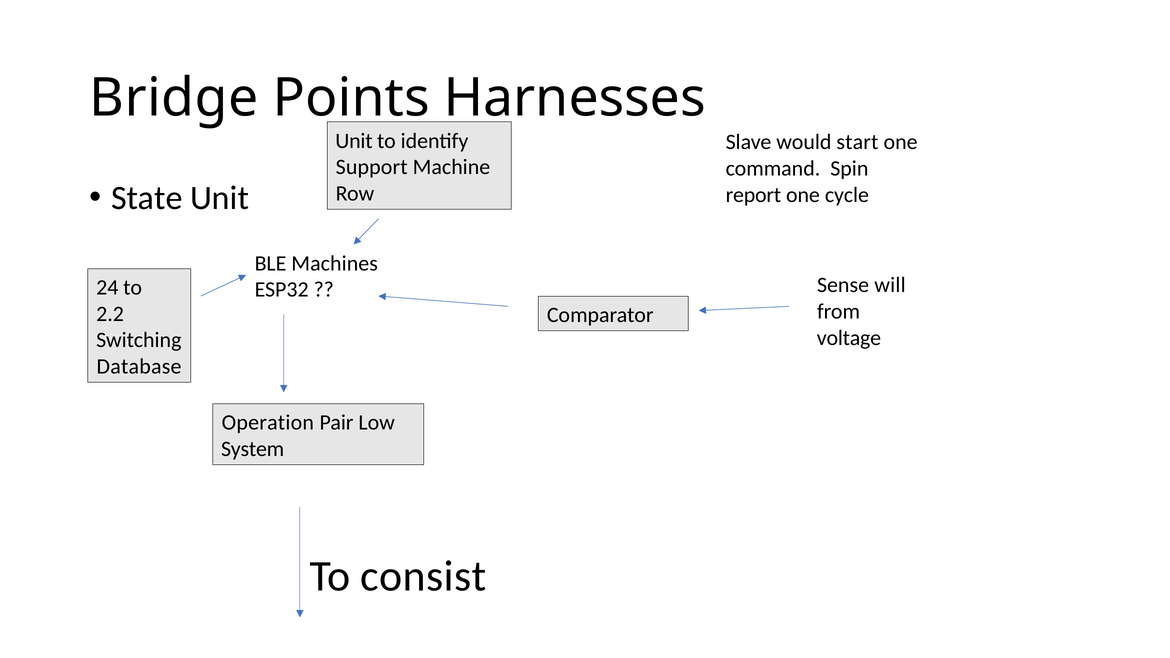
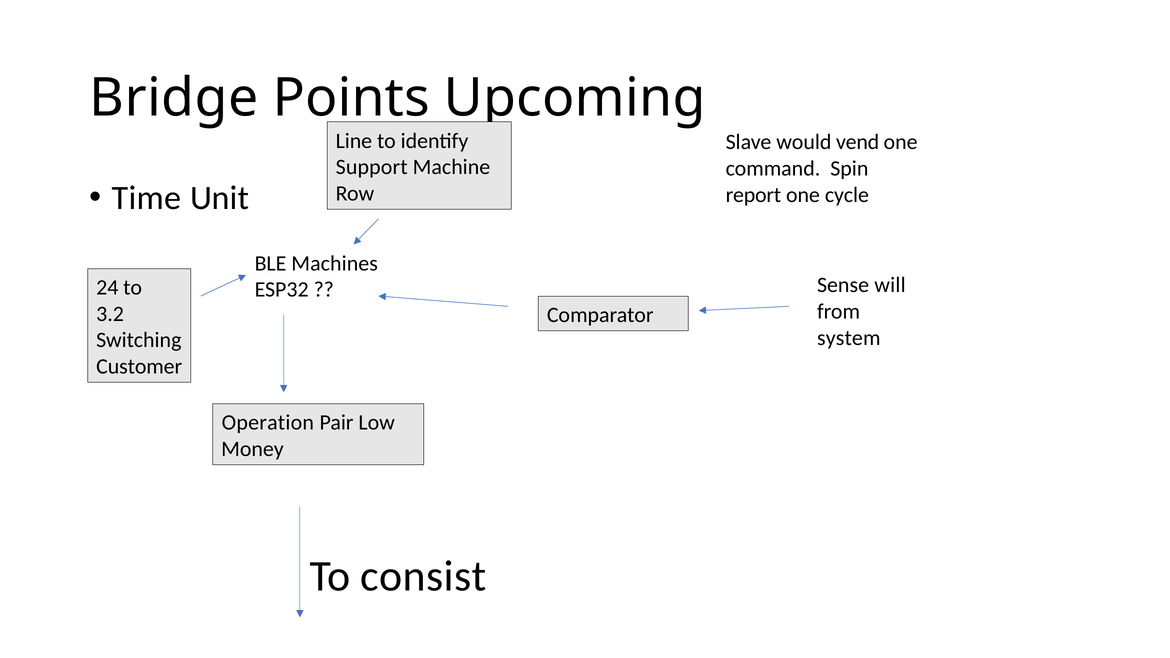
Harnesses: Harnesses -> Upcoming (575, 98)
Unit: Unit -> Line (354, 141)
start: start -> vend (858, 142)
State: State -> Time (147, 198)
2.2: 2.2 -> 3.2 (110, 314)
voltage: voltage -> system (849, 338)
Database: Database -> Customer (139, 367)
System: System -> Money (253, 449)
